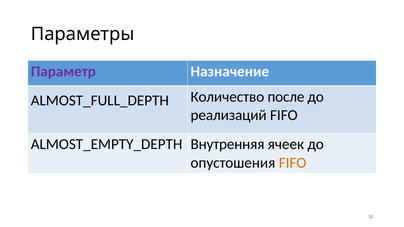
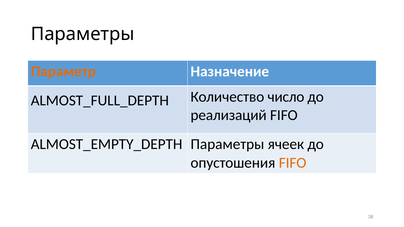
Параметр colour: purple -> orange (63, 71)
после: после -> число (286, 97)
Внутренняя: Внутренняя -> Параметры (227, 144)
